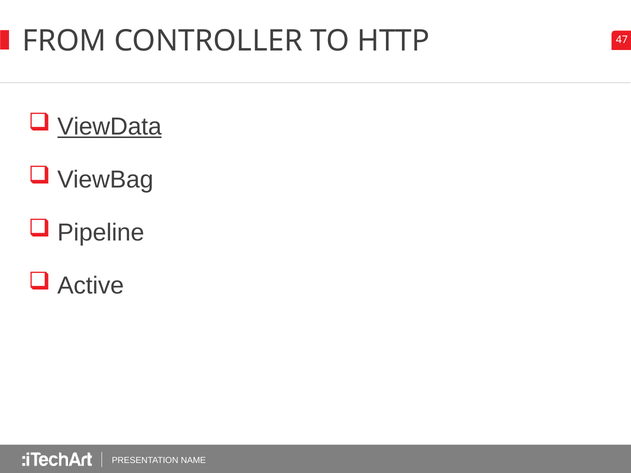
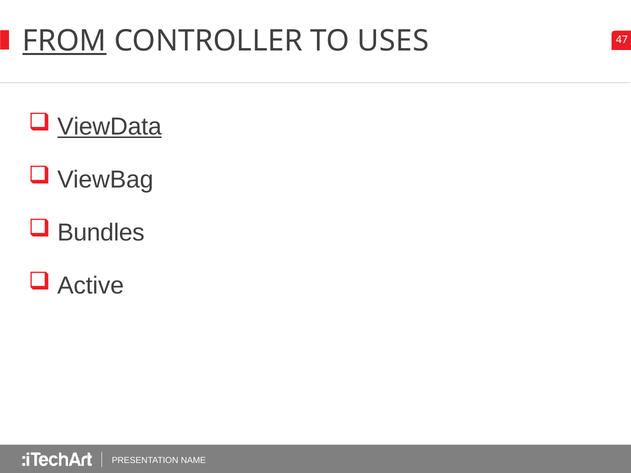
FROM underline: none -> present (64, 41)
HTTP: HTTP -> USES (393, 41)
Pipeline: Pipeline -> Bundles (101, 233)
